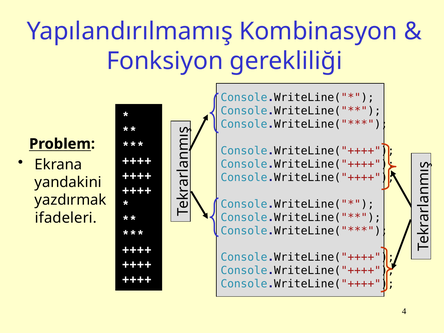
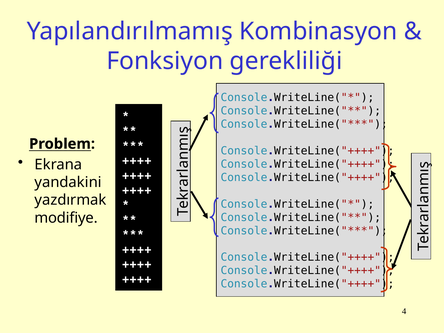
ifadeleri: ifadeleri -> modifiye (66, 218)
